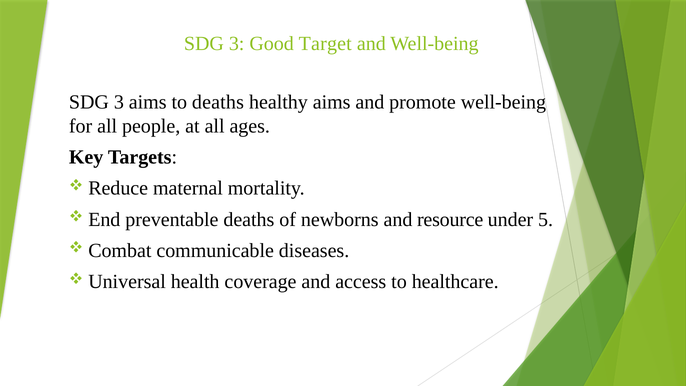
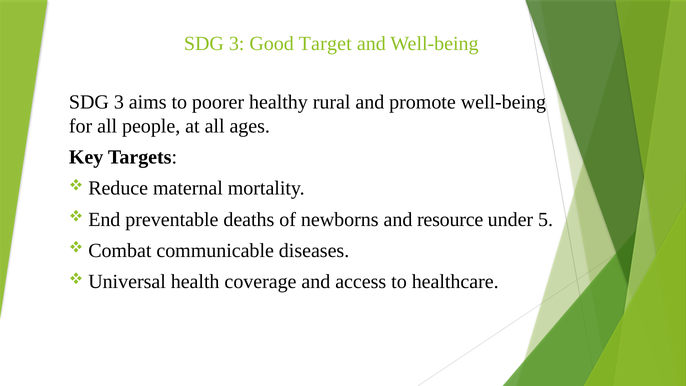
to deaths: deaths -> poorer (218, 102)
healthy aims: aims -> rural (332, 102)
